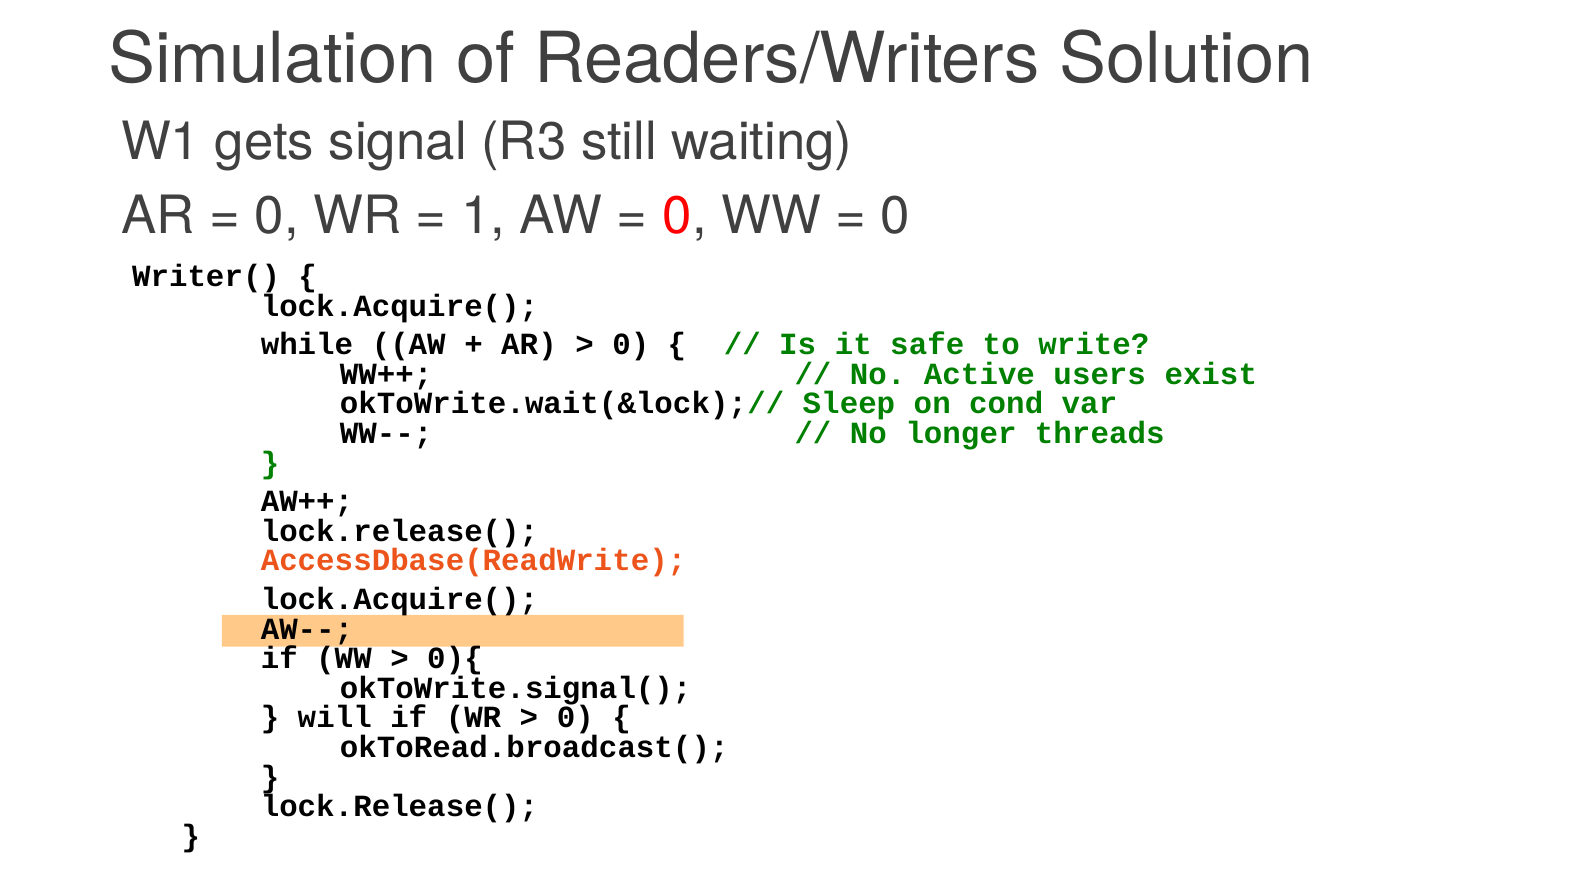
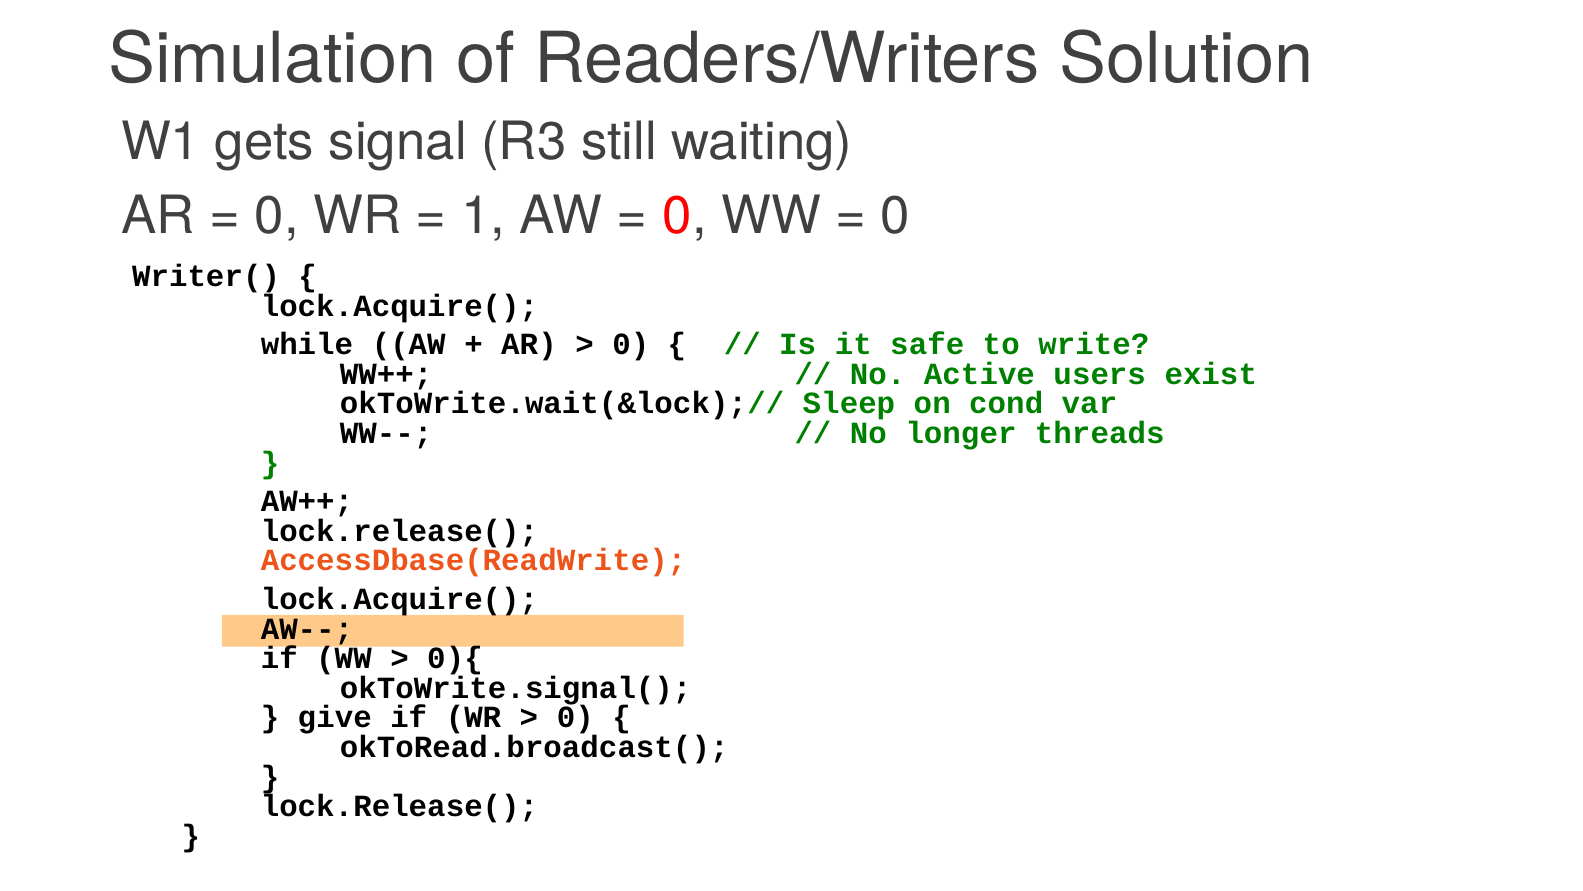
will: will -> give (335, 717)
